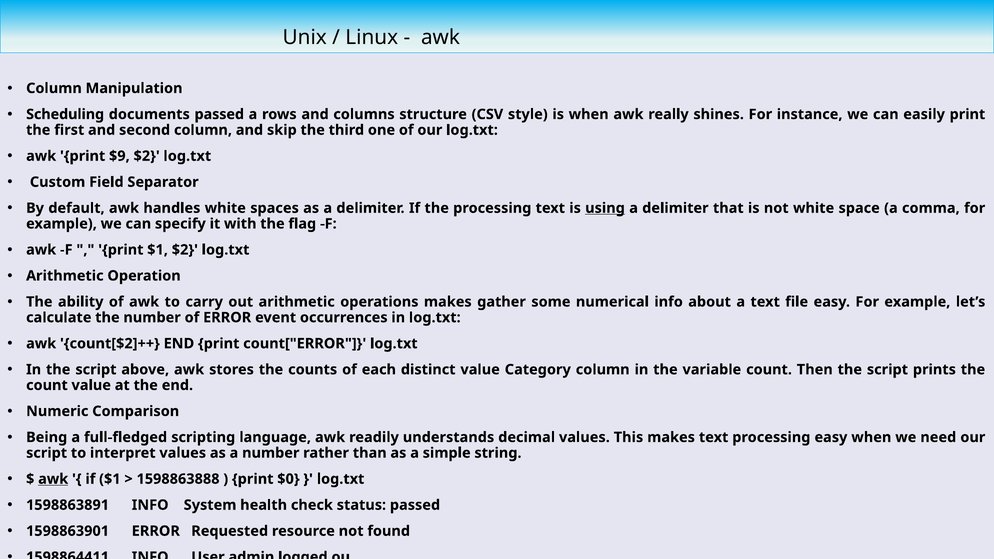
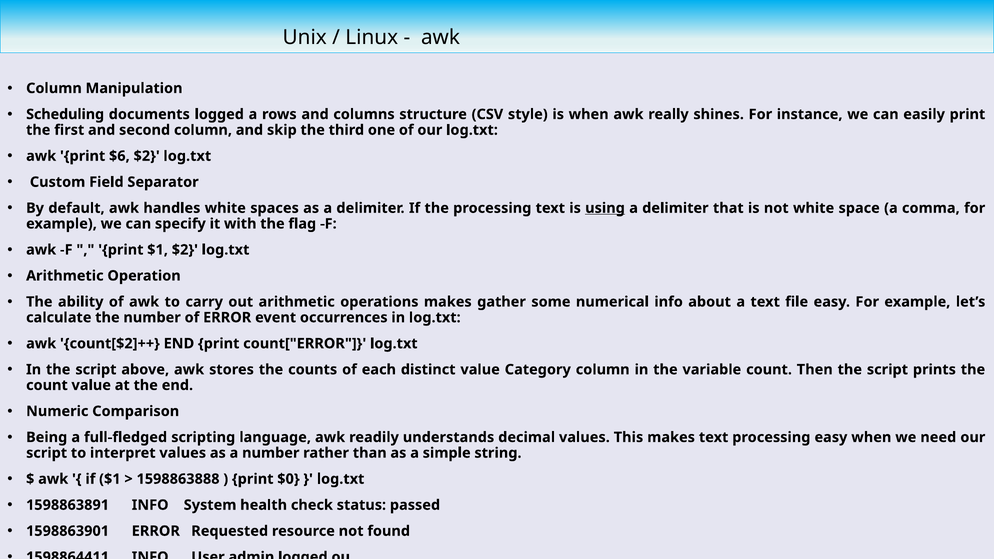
documents passed: passed -> logged (219, 114)
$9: $9 -> $6 (119, 156)
awk underline: present -> none (53, 479)
